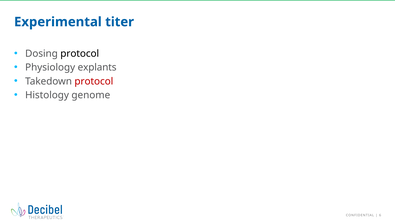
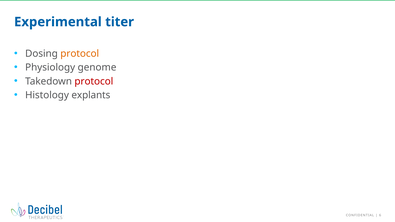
protocol colour: black -> orange (80, 54)
explants: explants -> genome (97, 68)
genome: genome -> explants (91, 95)
